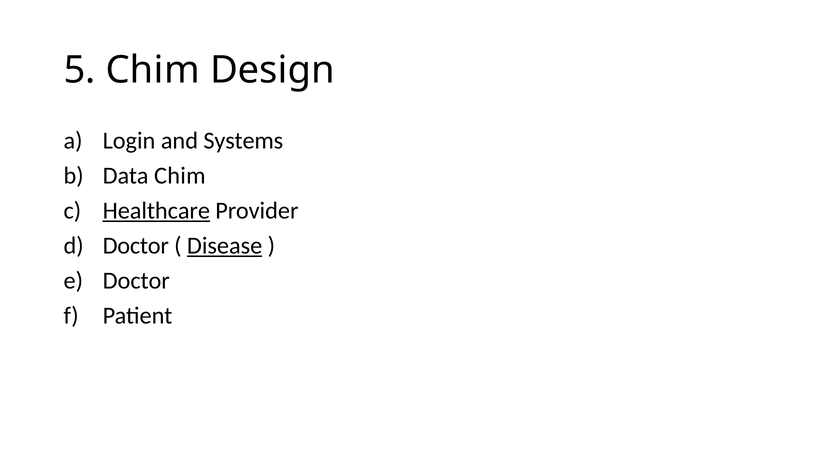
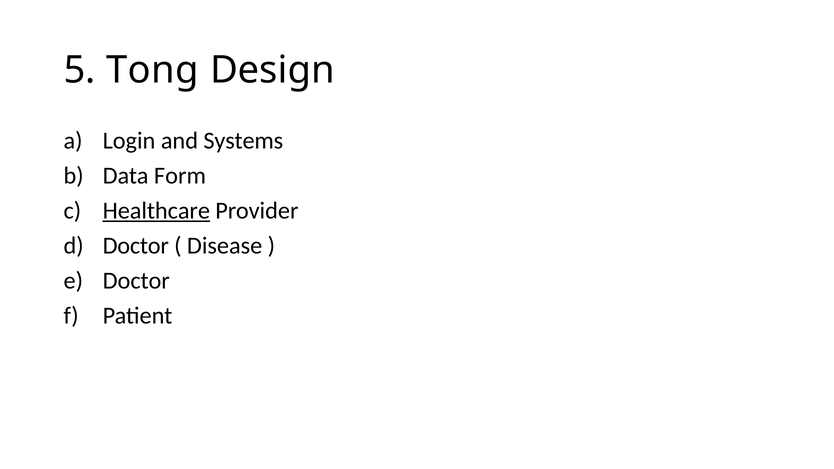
5 Chim: Chim -> Tong (153, 70)
Data Chim: Chim -> Form (180, 176)
Disease underline: present -> none (225, 246)
